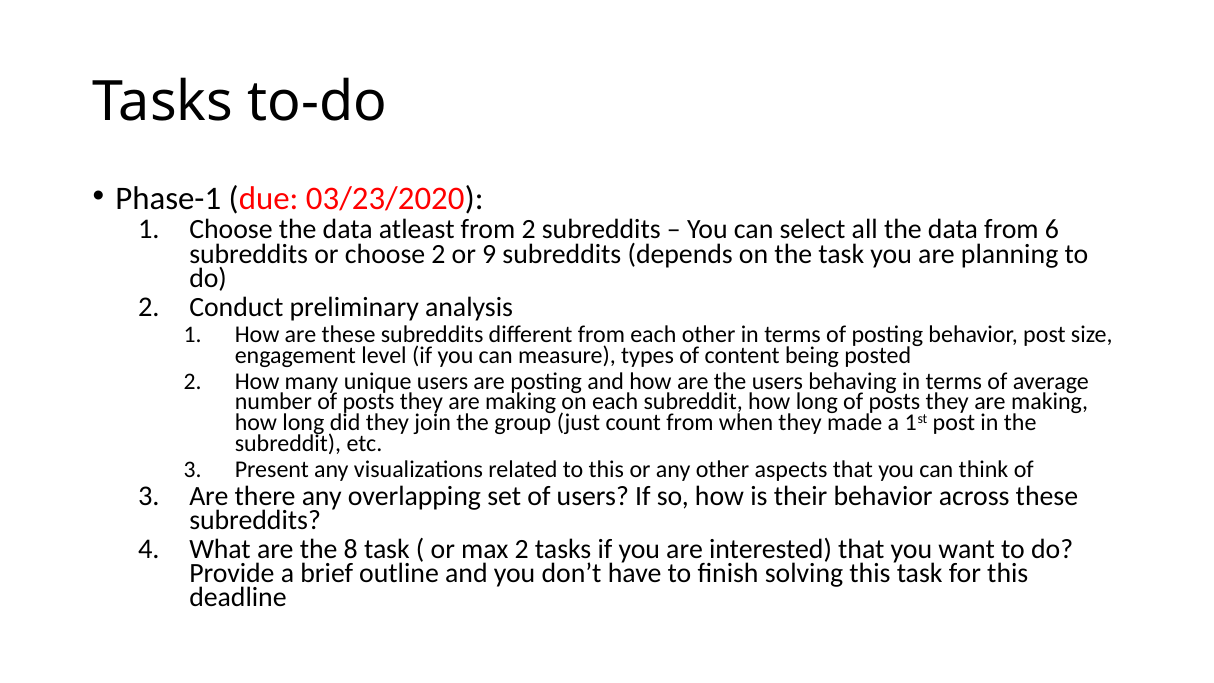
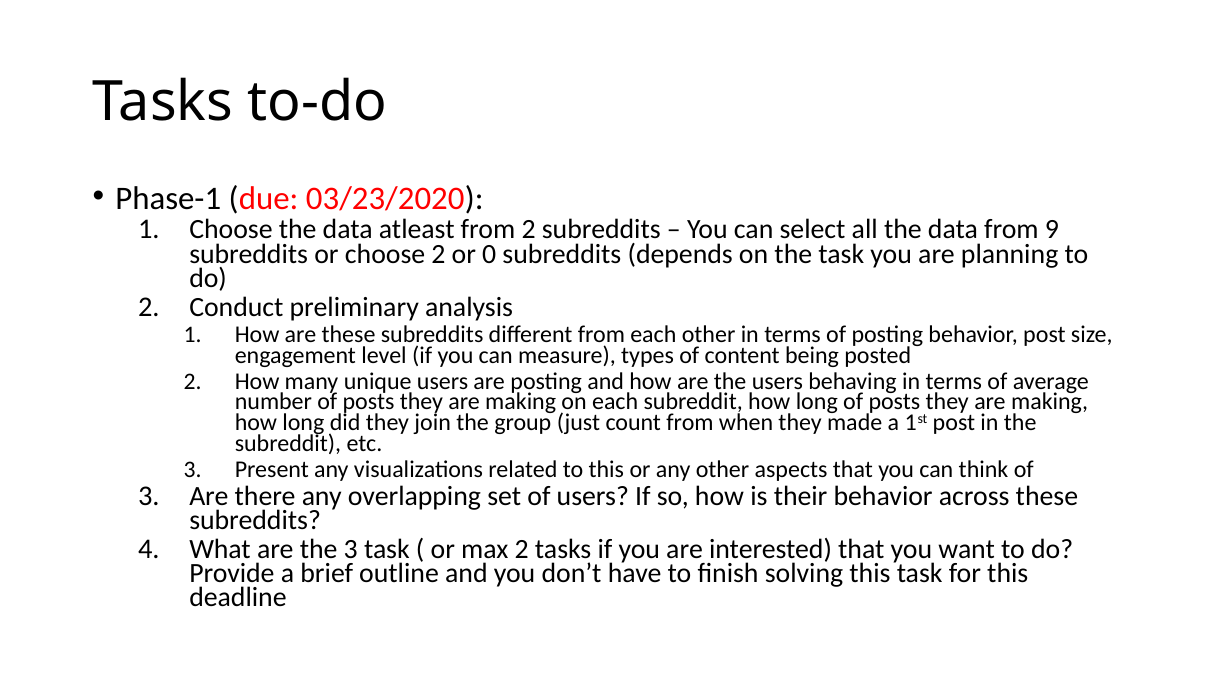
6: 6 -> 9 (1052, 230)
9: 9 -> 0 (489, 254)
the 8: 8 -> 3 (351, 549)
